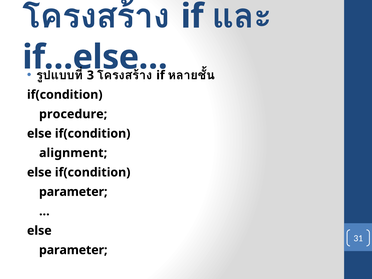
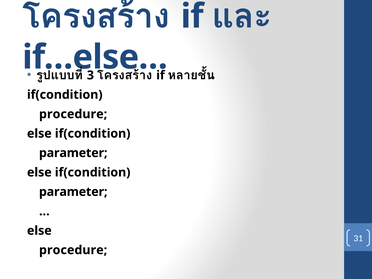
alignment: alignment -> parameter (73, 153)
parameter: parameter -> procedure (73, 250)
